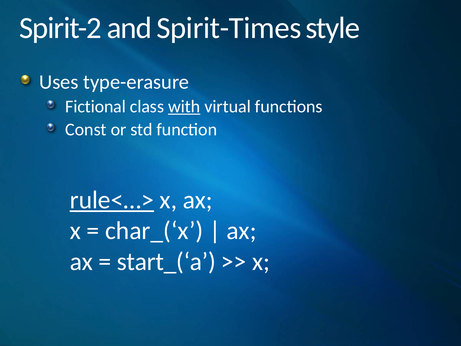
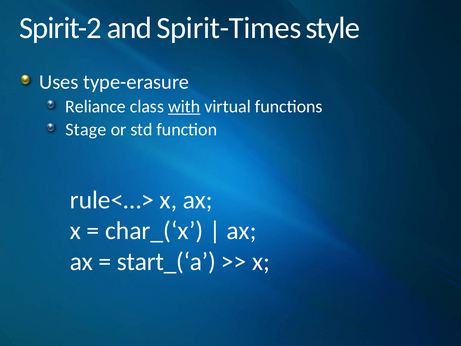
Fictional: Fictional -> Reliance (96, 106)
Const: Const -> Stage (86, 129)
rule<…> underline: present -> none (112, 200)
